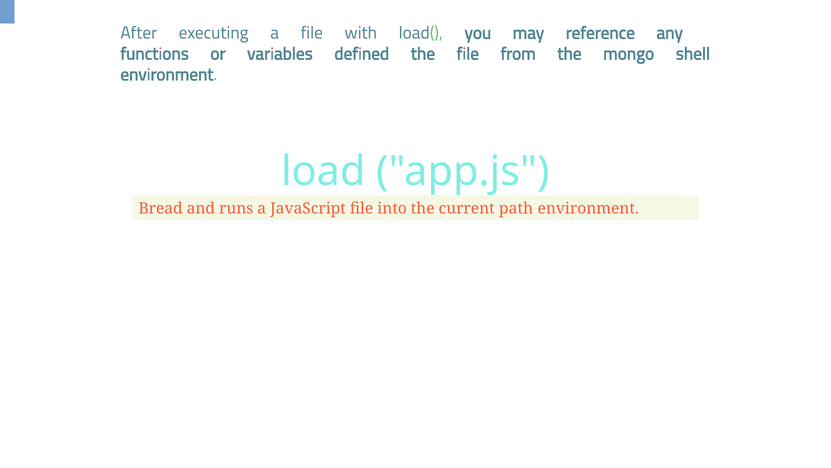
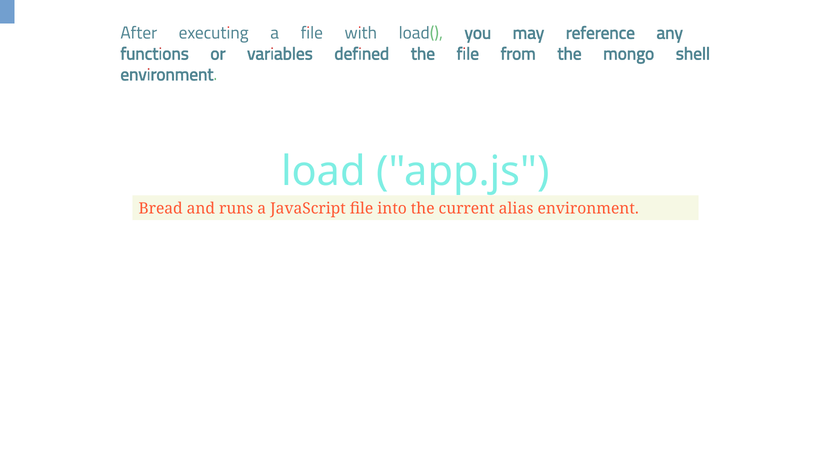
path: path -> alias (516, 209)
